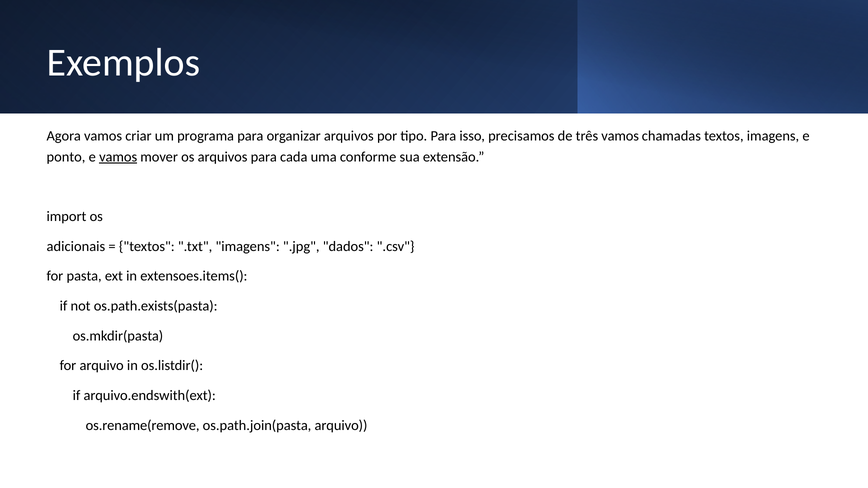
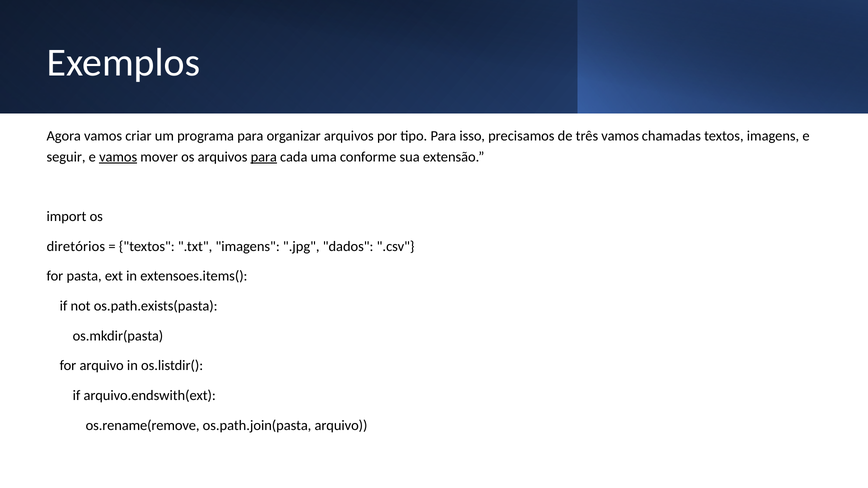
ponto: ponto -> seguir (66, 157)
para underline: none -> present (264, 157)
adicionais: adicionais -> diretórios (76, 246)
